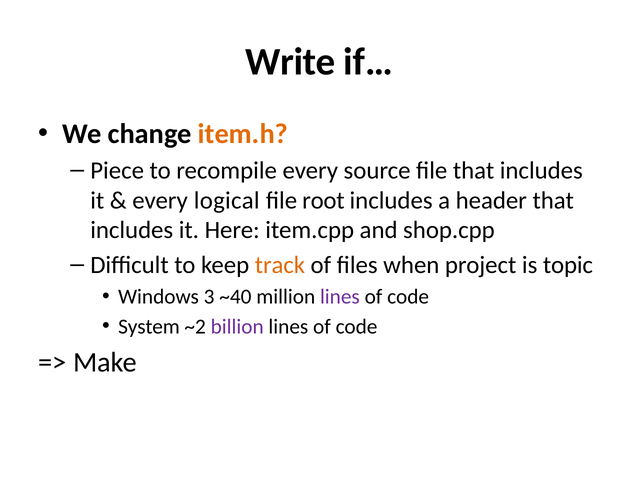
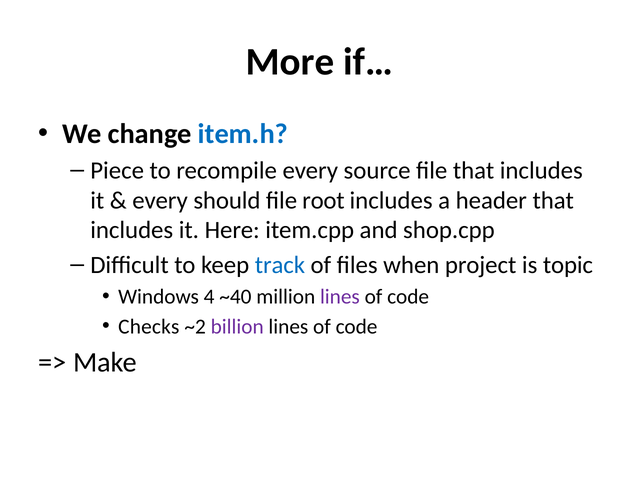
Write: Write -> More (290, 62)
item.h colour: orange -> blue (243, 134)
logical: logical -> should (227, 201)
track colour: orange -> blue (280, 265)
3: 3 -> 4 (209, 297)
System: System -> Checks (149, 327)
